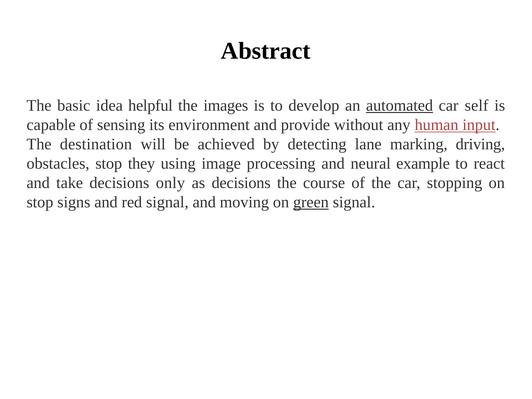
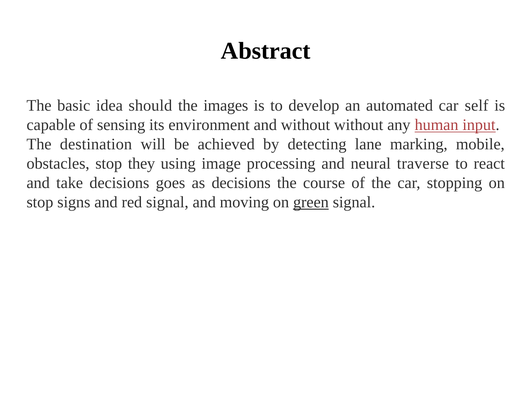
helpful: helpful -> should (150, 106)
automated underline: present -> none (400, 106)
and provide: provide -> without (305, 125)
driving: driving -> mobile (480, 144)
example: example -> traverse (423, 163)
only: only -> goes (171, 183)
